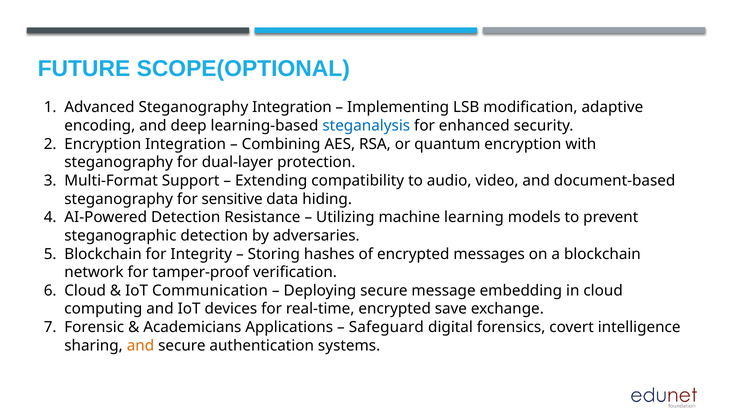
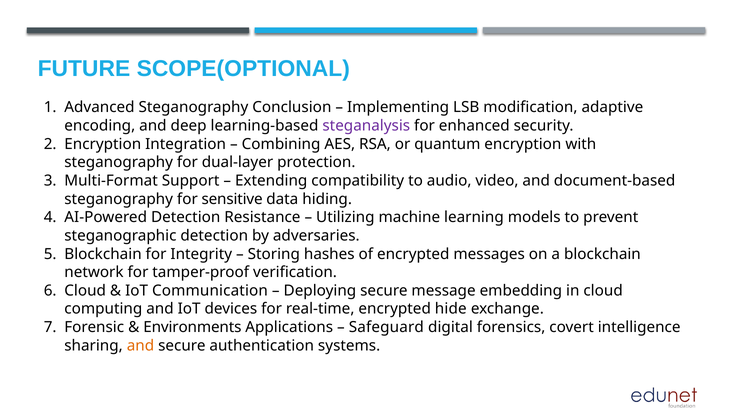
Steganography Integration: Integration -> Conclusion (292, 107)
steganalysis colour: blue -> purple (366, 126)
save: save -> hide (451, 309)
Academicians: Academicians -> Environments (192, 327)
